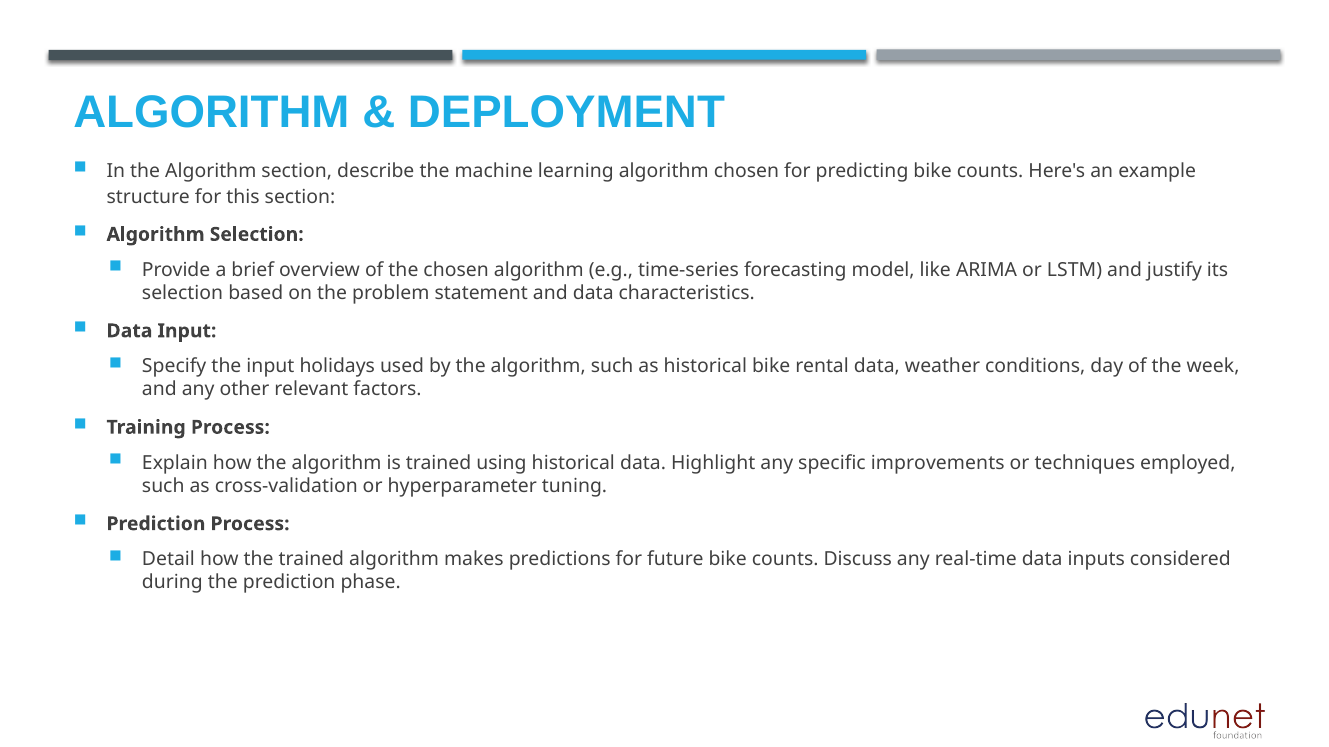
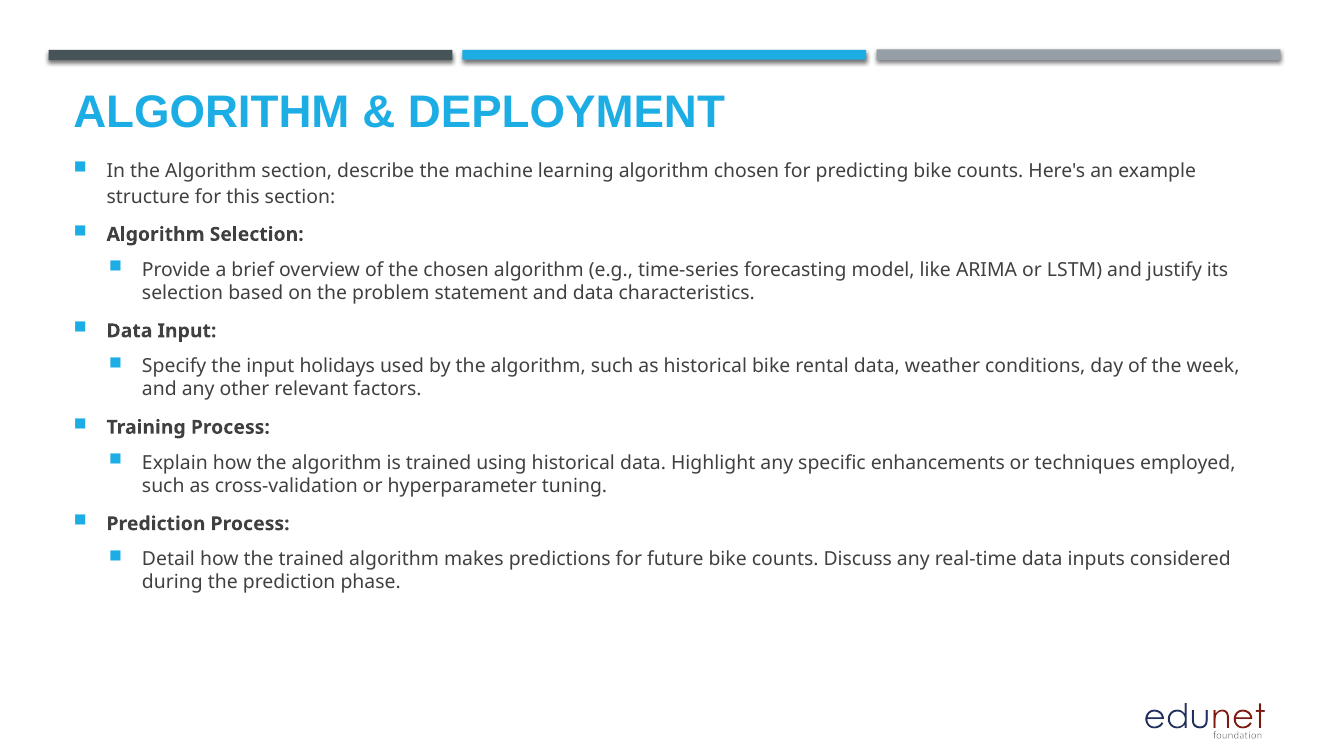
improvements: improvements -> enhancements (938, 463)
